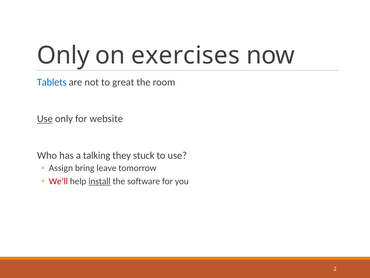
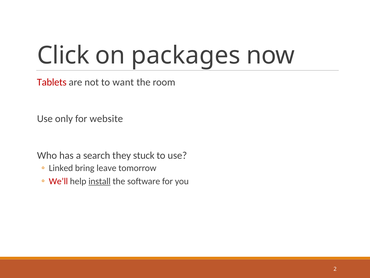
Only: Only -> Click (63, 55)
exercises: exercises -> packages (186, 55)
Tablets colour: blue -> red (52, 82)
great: great -> want (123, 82)
Use underline: present -> none (45, 119)
talking: talking -> search (97, 155)
Assign: Assign -> Linked (61, 168)
